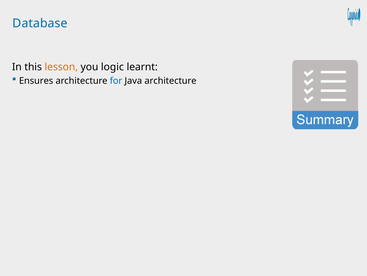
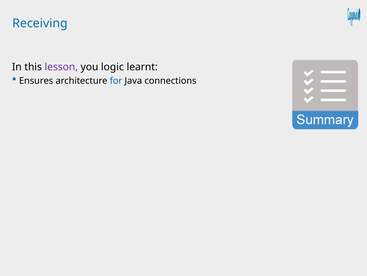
Database: Database -> Receiving (40, 23)
lesson colour: orange -> purple (61, 67)
Java architecture: architecture -> connections (170, 81)
